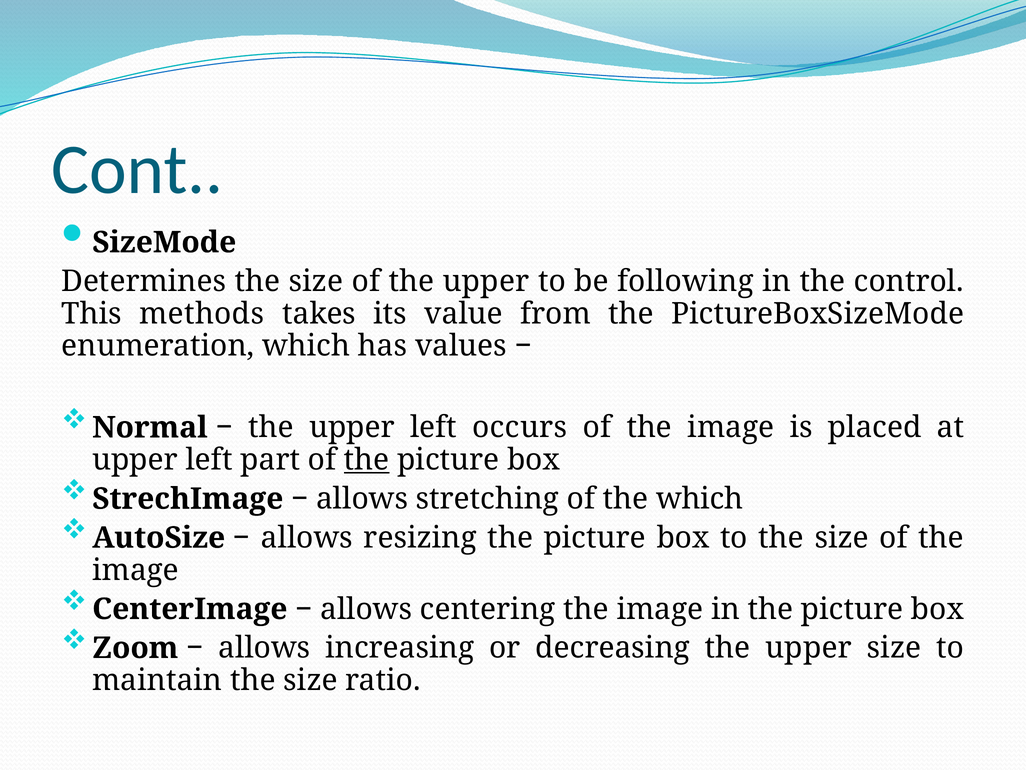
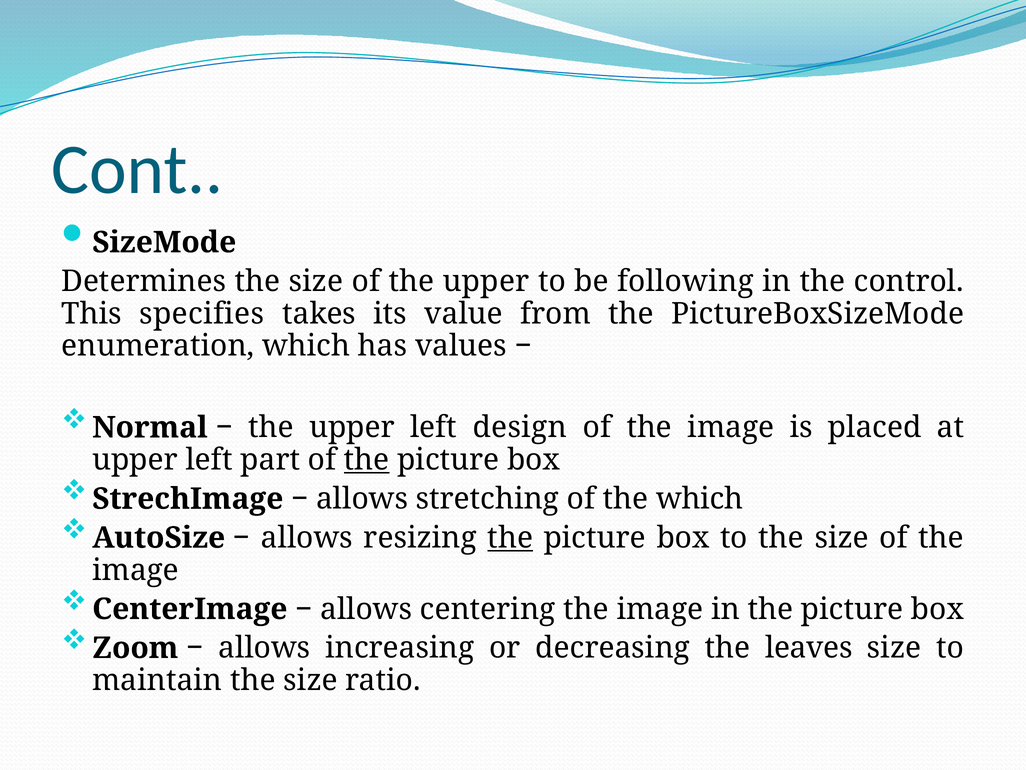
methods: methods -> specifies (202, 314)
occurs: occurs -> design (520, 427)
the underline: none -> present (510, 537)
decreasing the upper: upper -> leaves (809, 648)
